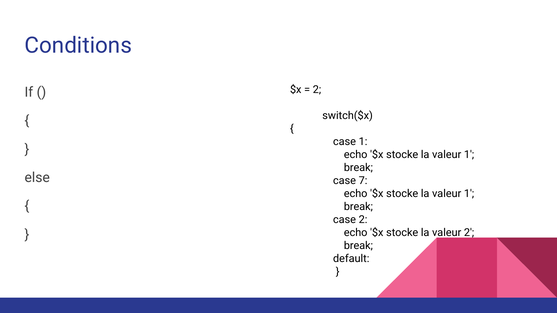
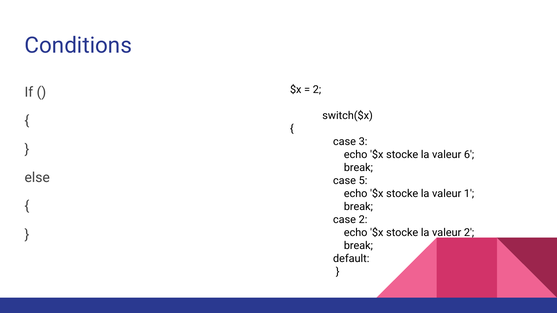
case 1: 1 -> 3 (363, 142)
1: 1 -> 6 (469, 155)
7: 7 -> 5 (363, 181)
